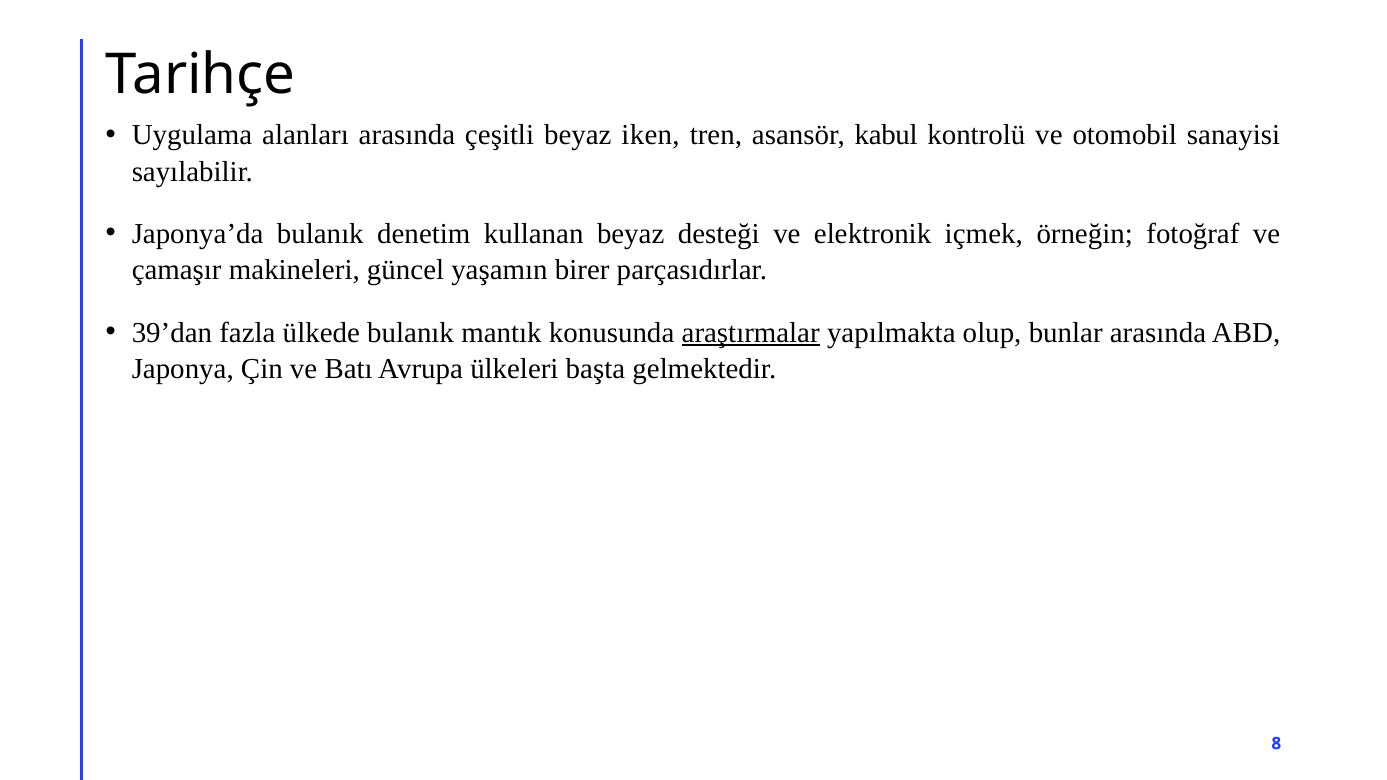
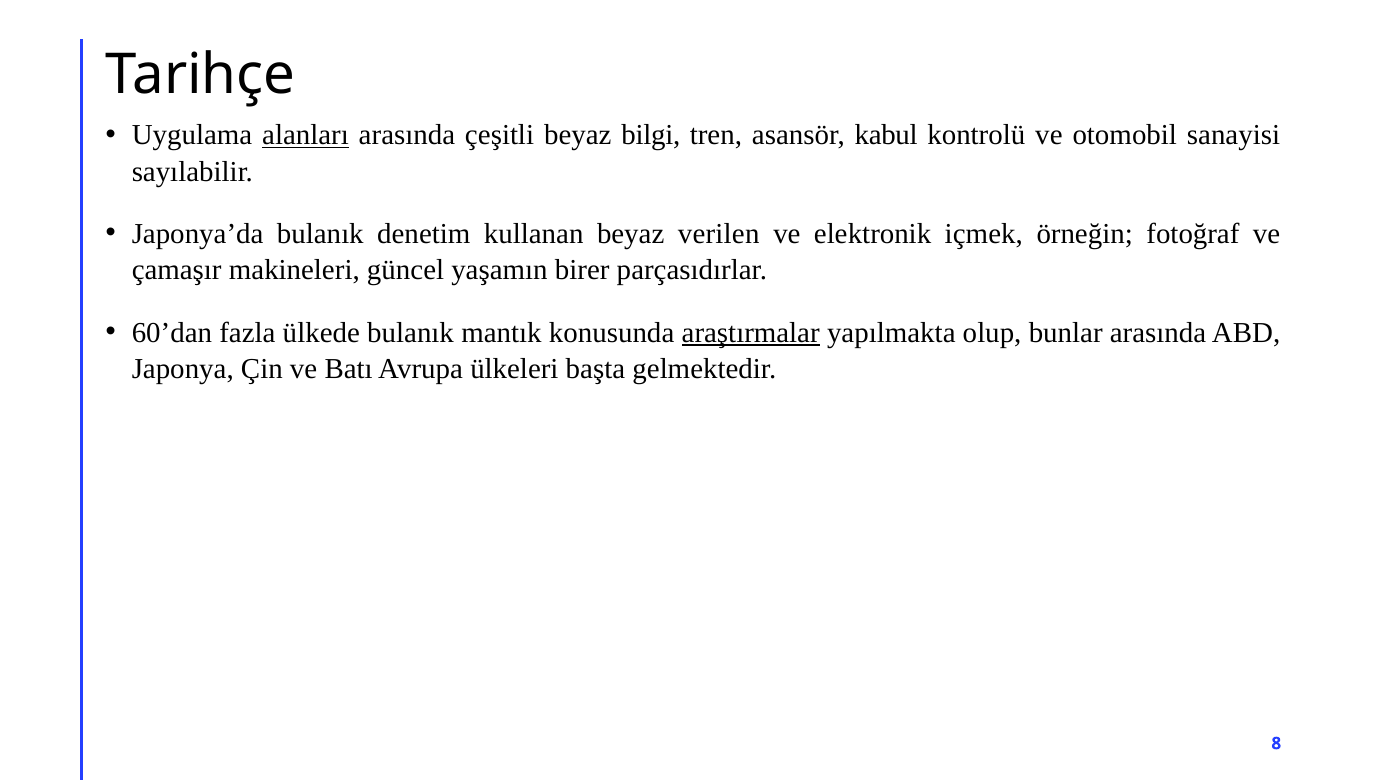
alanları underline: none -> present (306, 135)
iken: iken -> bilgi (651, 135)
desteği: desteği -> verilen (719, 234)
39’dan: 39’dan -> 60’dan (172, 333)
